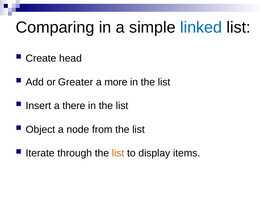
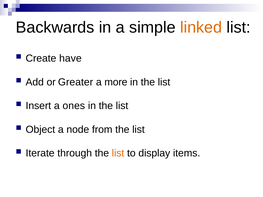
Comparing: Comparing -> Backwards (55, 27)
linked colour: blue -> orange (201, 27)
head: head -> have (70, 58)
there: there -> ones (74, 106)
